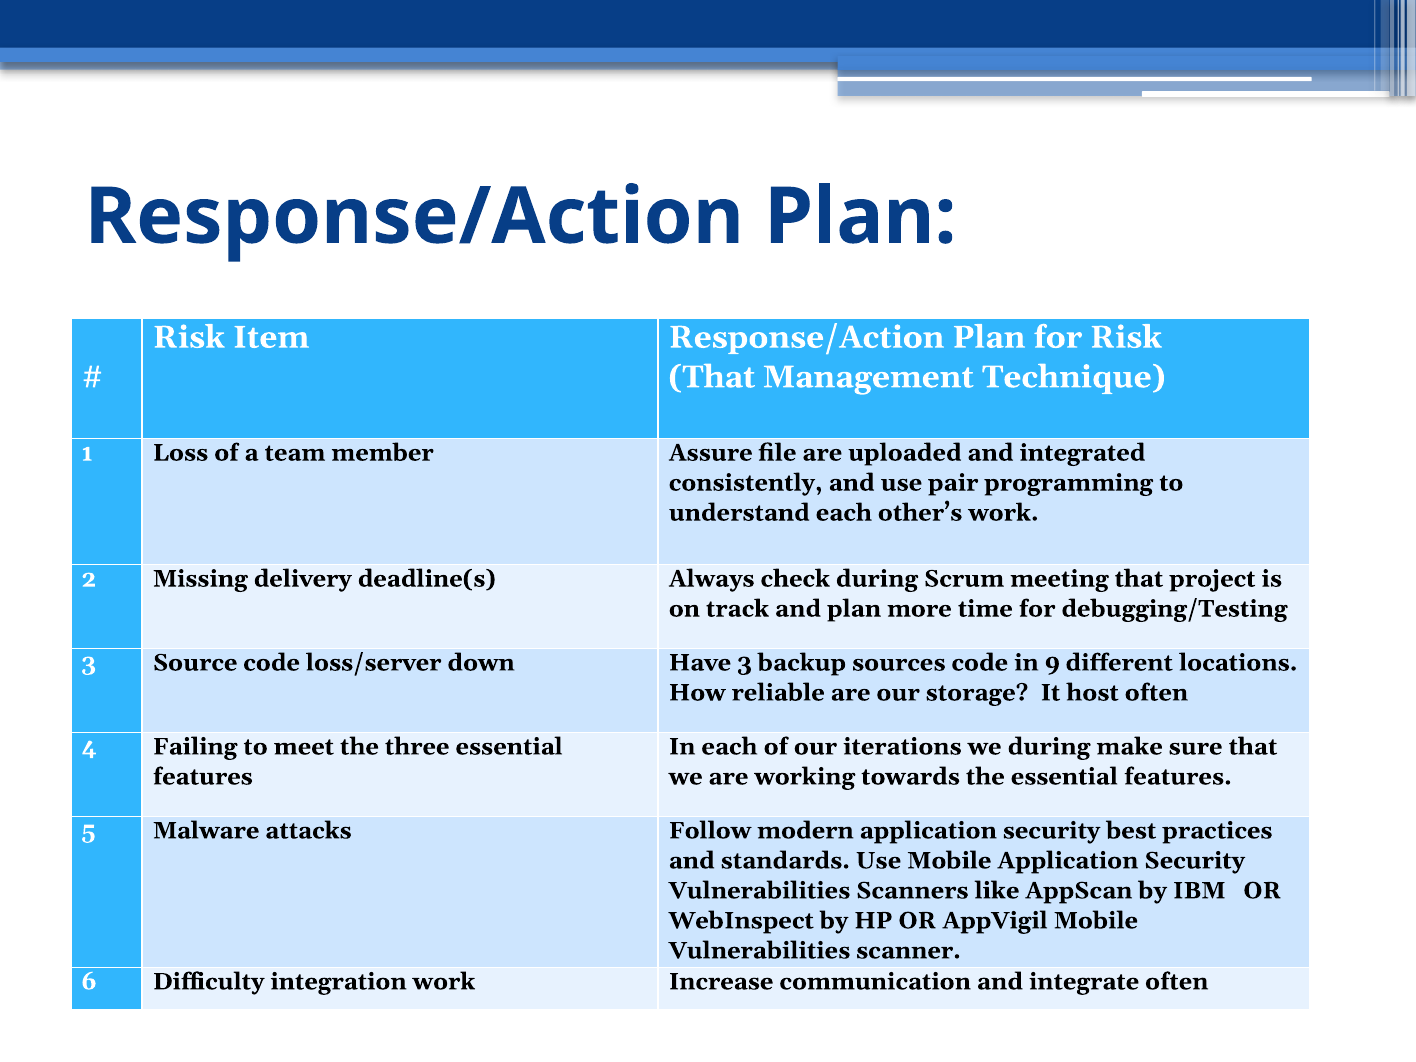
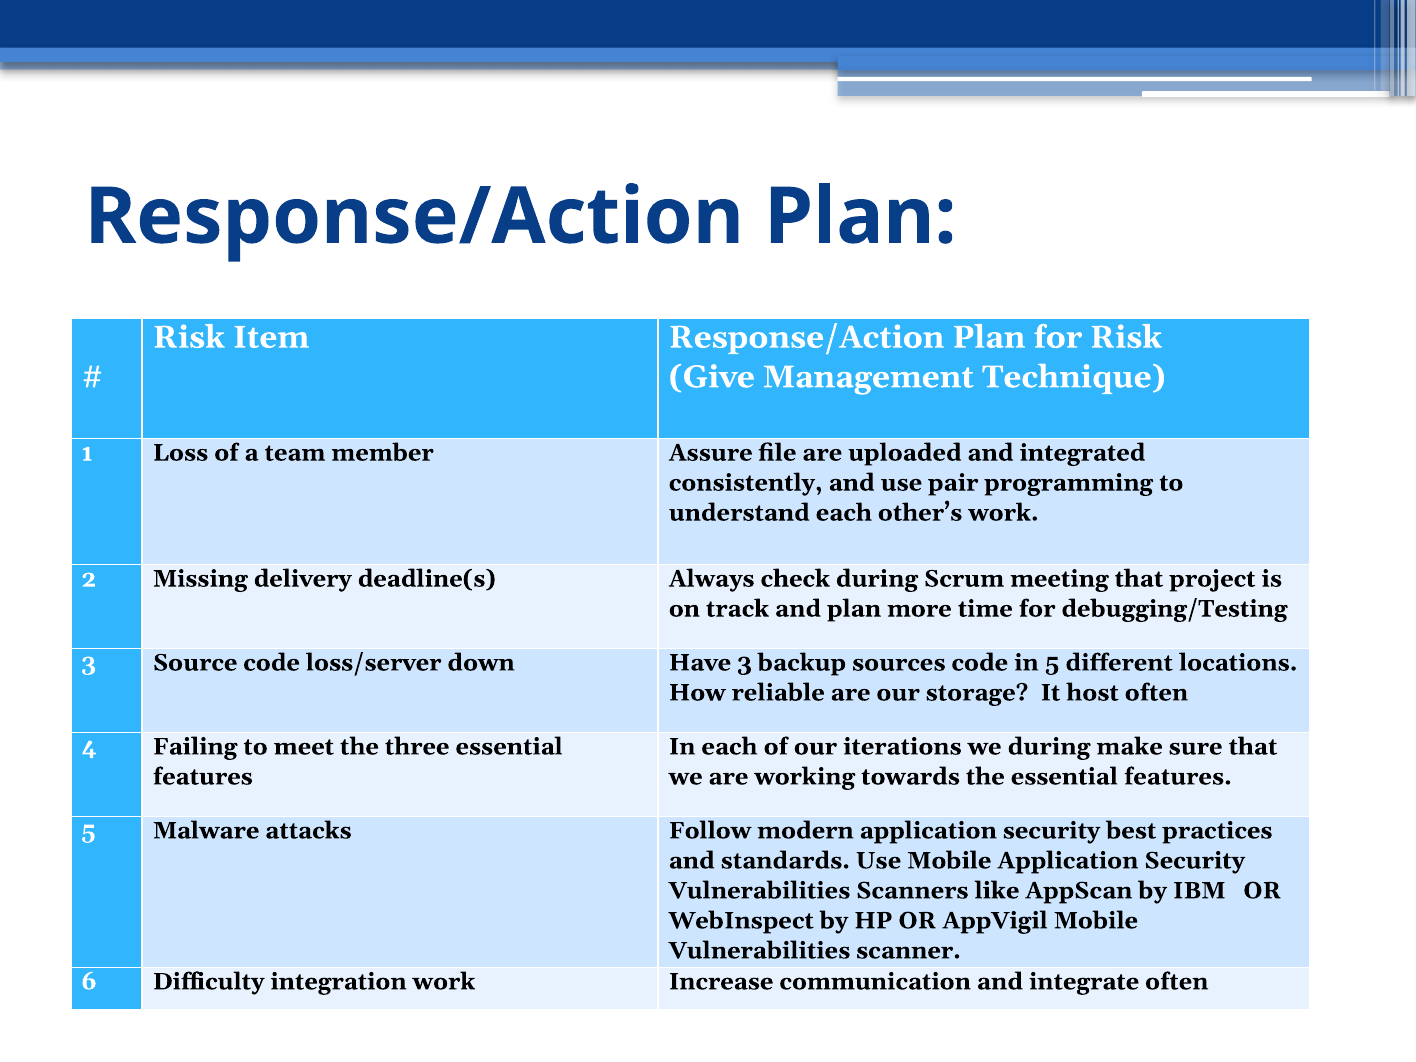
That: That -> Give (712, 377)
in 9: 9 -> 5 (1052, 663)
